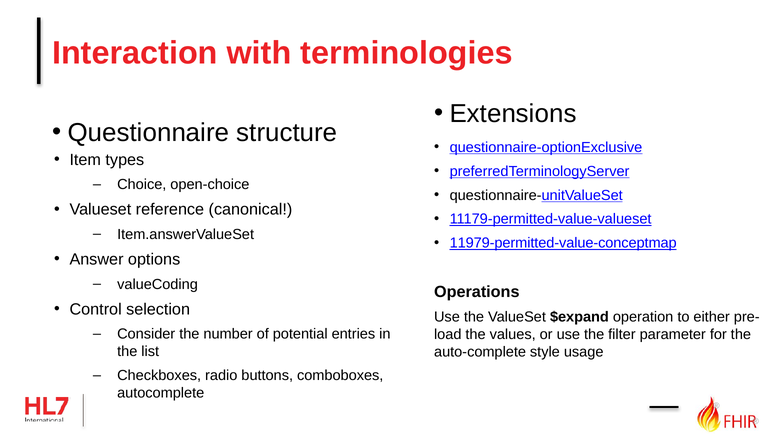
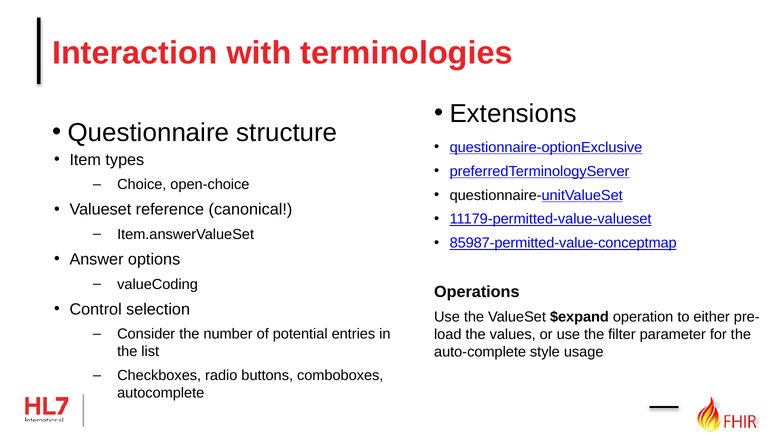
11979-permitted-value-conceptmap: 11979-permitted-value-conceptmap -> 85987-permitted-value-conceptmap (563, 243)
